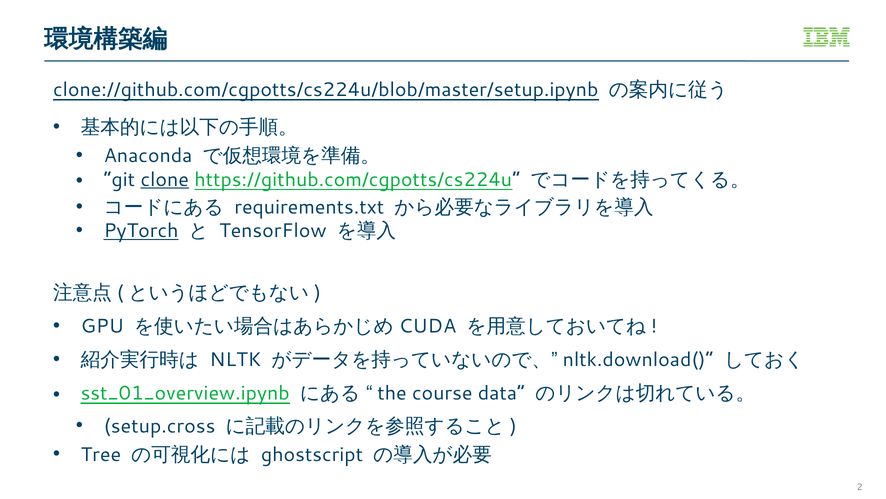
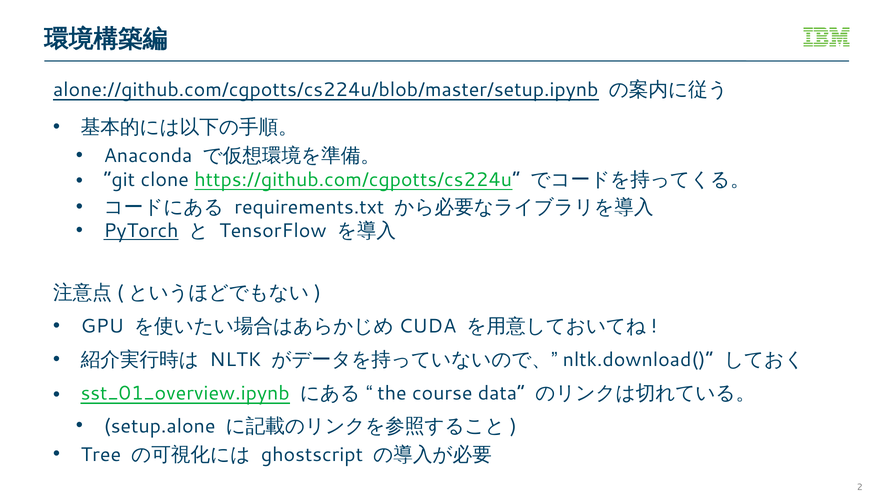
clone://github.com/cgpotts/cs224u/blob/master/setup.ipynb: clone://github.com/cgpotts/cs224u/blob/master/setup.ipynb -> alone://github.com/cgpotts/cs224u/blob/master/setup.ipynb (326, 90)
clone underline: present -> none (165, 179)
setup.cross: setup.cross -> setup.alone (160, 426)
